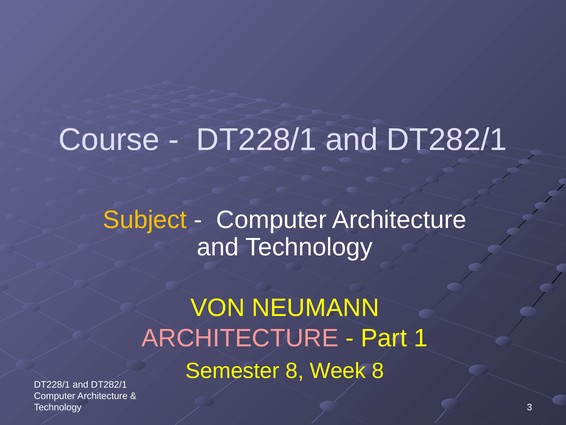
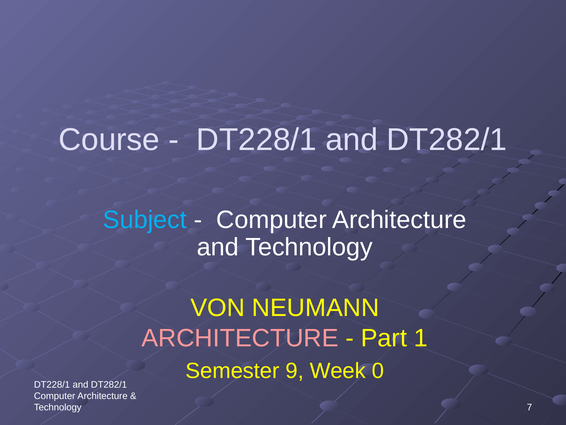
Subject colour: yellow -> light blue (145, 220)
Semester 8: 8 -> 9 (295, 370)
Week 8: 8 -> 0 (378, 370)
3: 3 -> 7 (529, 407)
